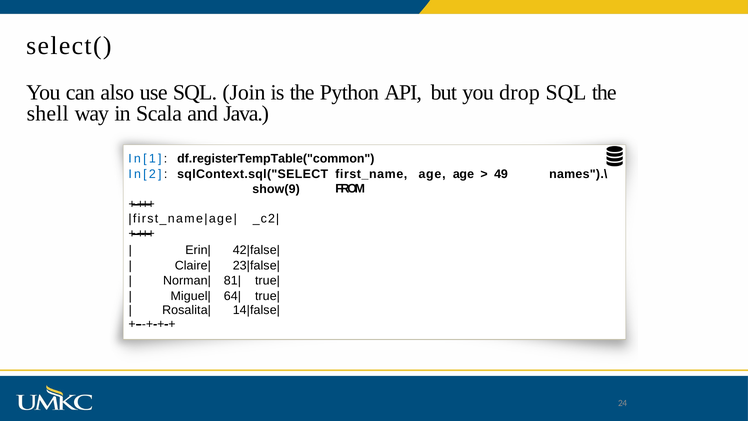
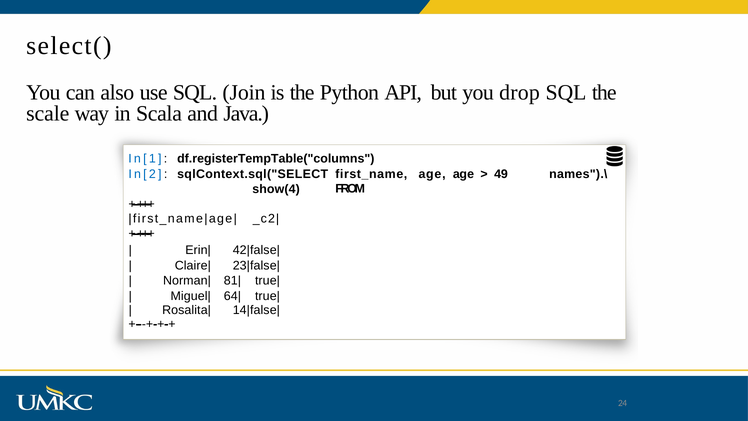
shell: shell -> scale (48, 113)
df.registerTempTable("common: df.registerTempTable("common -> df.registerTempTable("columns (276, 159)
show(9: show(9 -> show(4 (276, 189)
